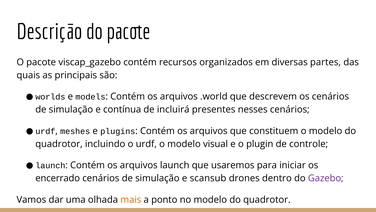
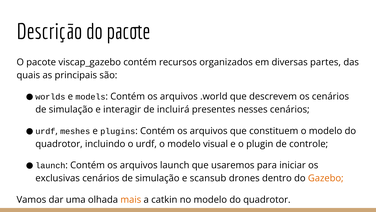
contínua: contínua -> interagir (122, 109)
encerrado: encerrado -> exclusivas (58, 178)
Gazebo colour: purple -> orange (326, 178)
ponto: ponto -> catkin (164, 199)
